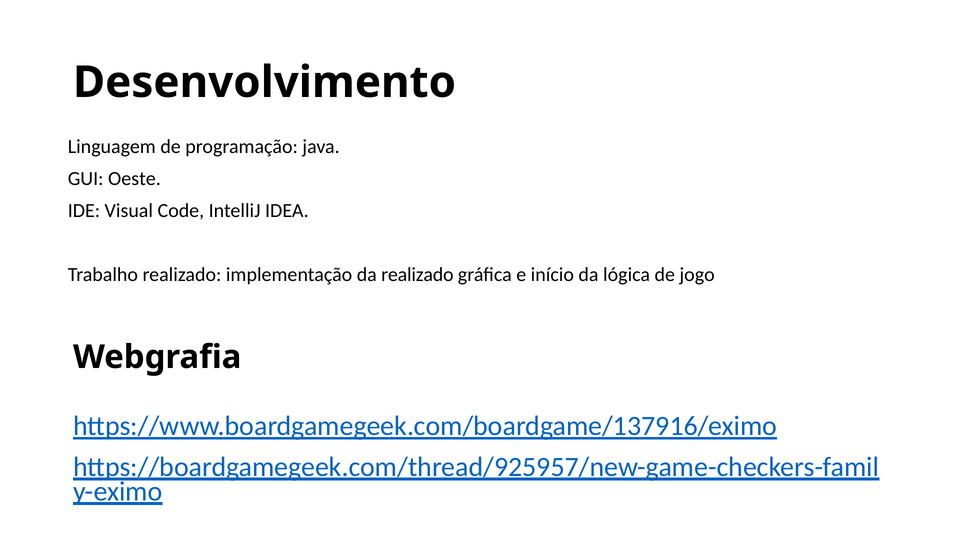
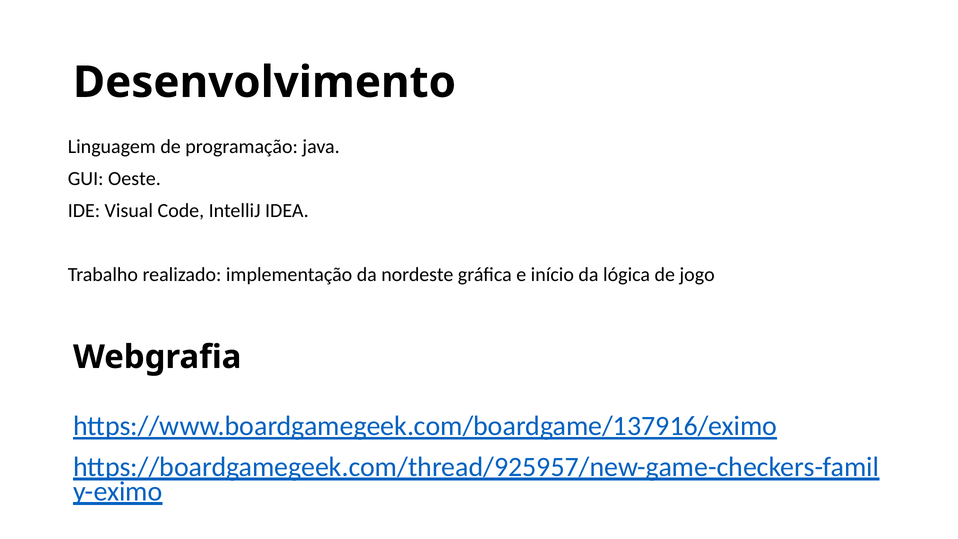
da realizado: realizado -> nordeste (417, 275)
